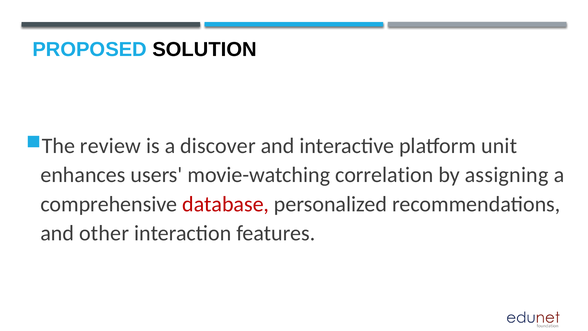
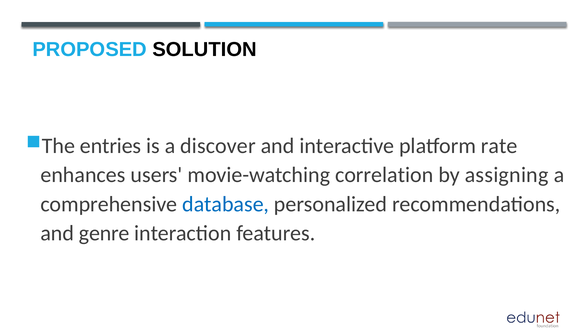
review: review -> entries (111, 146)
unit: unit -> rate (499, 146)
database colour: red -> blue (226, 204)
other: other -> genre (104, 233)
